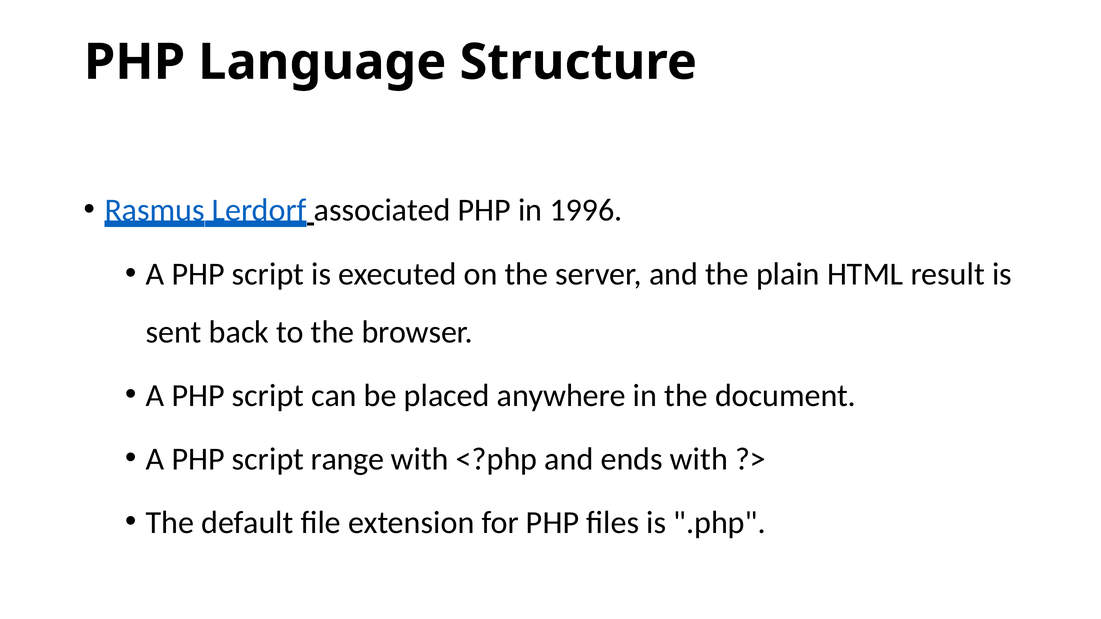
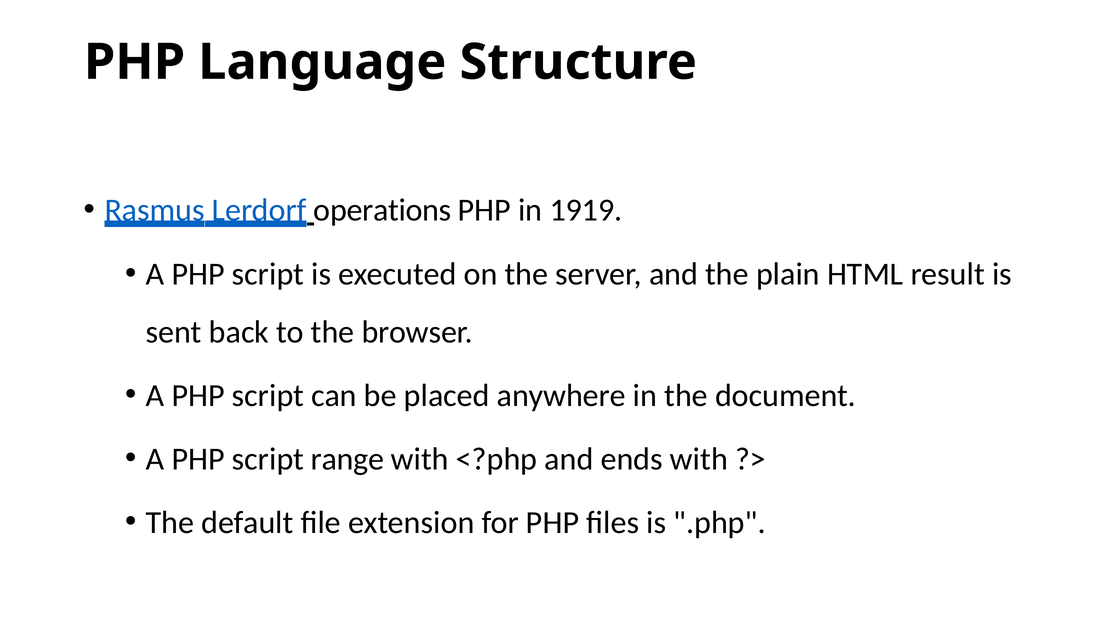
associated: associated -> operations (382, 210)
1996: 1996 -> 1919 (586, 210)
